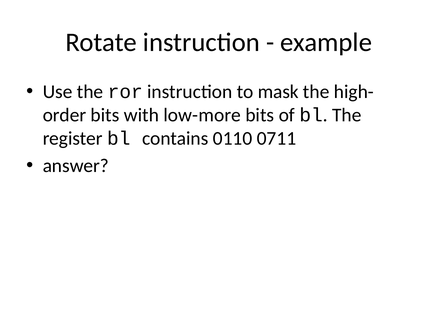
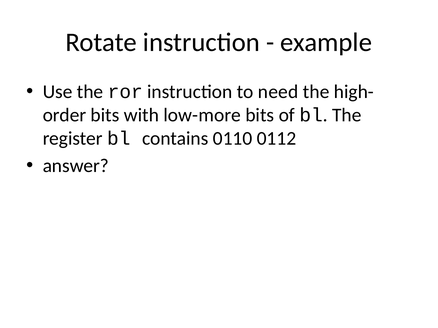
mask: mask -> need (278, 92)
0711: 0711 -> 0112 (277, 139)
